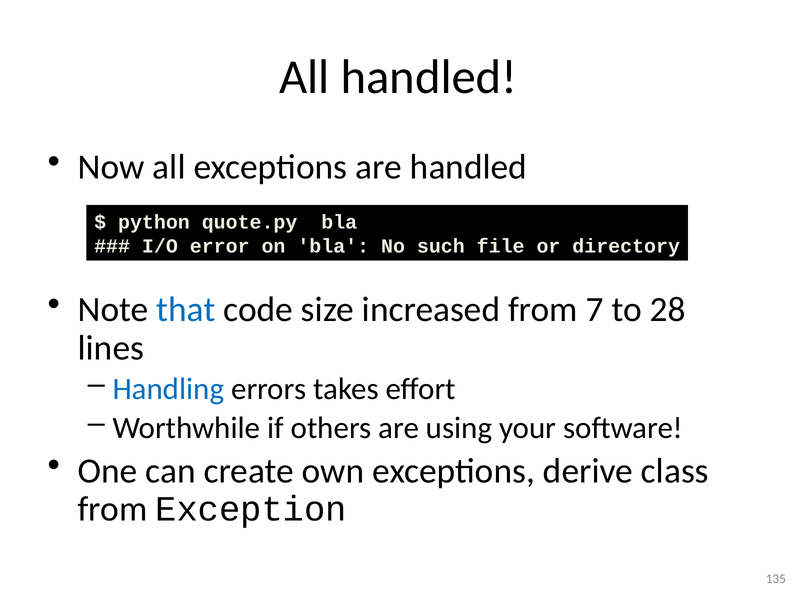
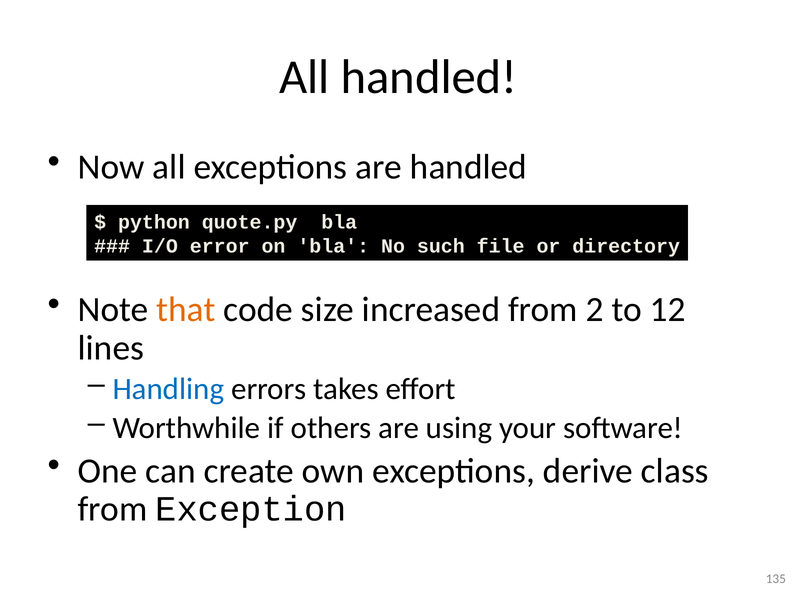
that colour: blue -> orange (186, 310)
7: 7 -> 2 (595, 310)
28: 28 -> 12 (668, 310)
